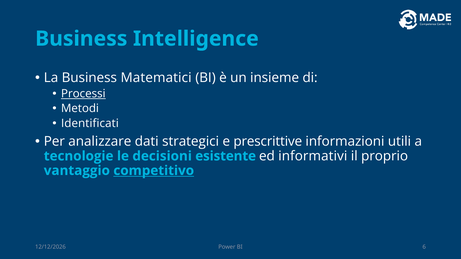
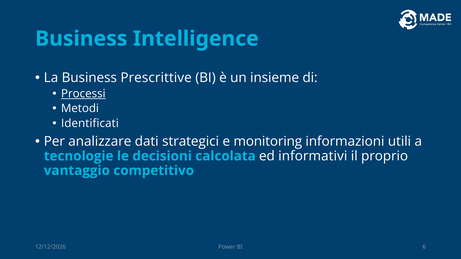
Matematici: Matematici -> Prescrittive (156, 78)
prescrittive: prescrittive -> monitoring (268, 142)
esistente: esistente -> calcolata (226, 156)
competitivo underline: present -> none (154, 171)
